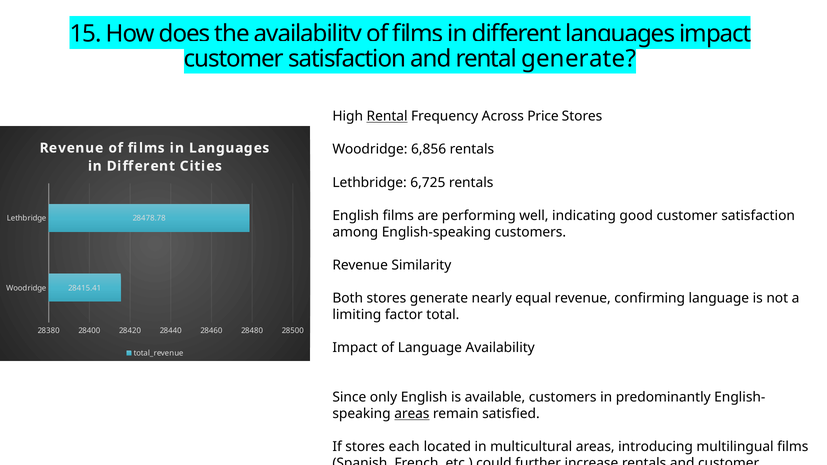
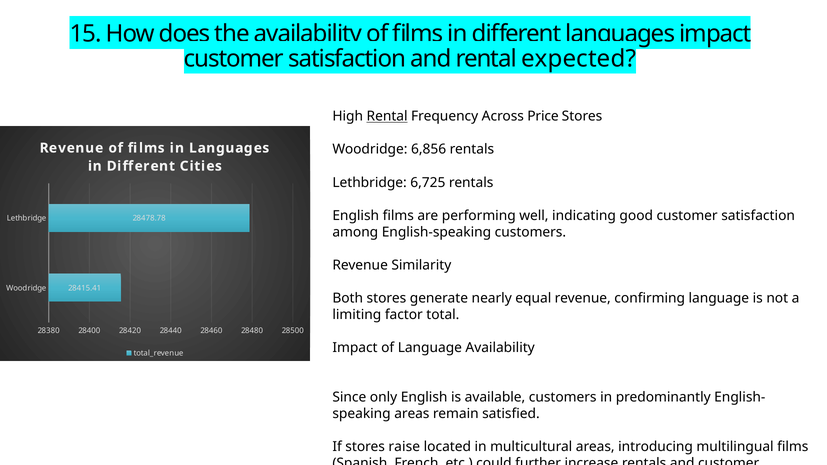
rental generate: generate -> expected (579, 59)
areas underline: present -> none (412, 414)
each: each -> raise (404, 447)
